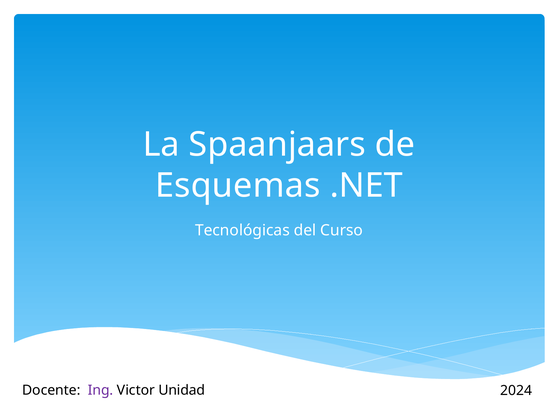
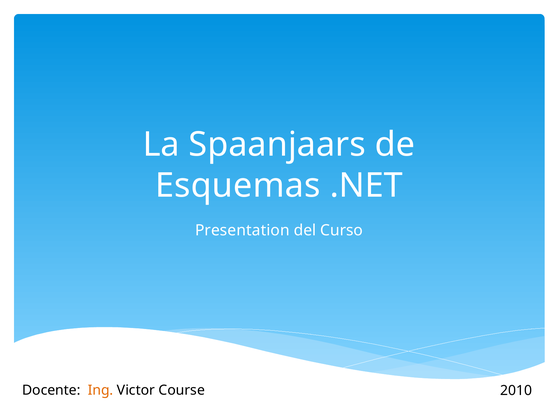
Tecnológicas: Tecnológicas -> Presentation (242, 230)
Ing colour: purple -> orange (101, 390)
Unidad: Unidad -> Course (182, 390)
2024: 2024 -> 2010 (516, 390)
